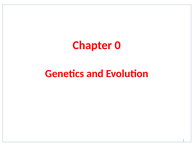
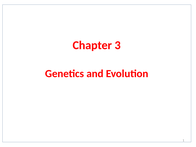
0: 0 -> 3 (118, 45)
